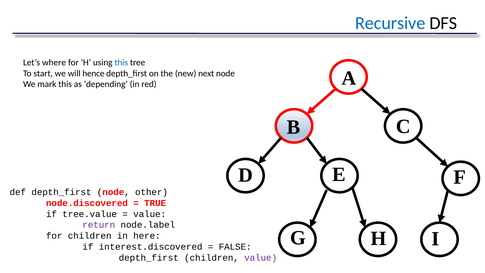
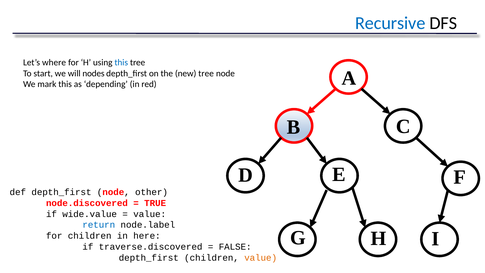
hence: hence -> nodes (93, 73)
new next: next -> tree (206, 73)
tree.value: tree.value -> wide.value (90, 214)
return colour: purple -> blue (99, 225)
interest.discovered: interest.discovered -> traverse.discovered (151, 247)
value colour: purple -> orange (261, 258)
